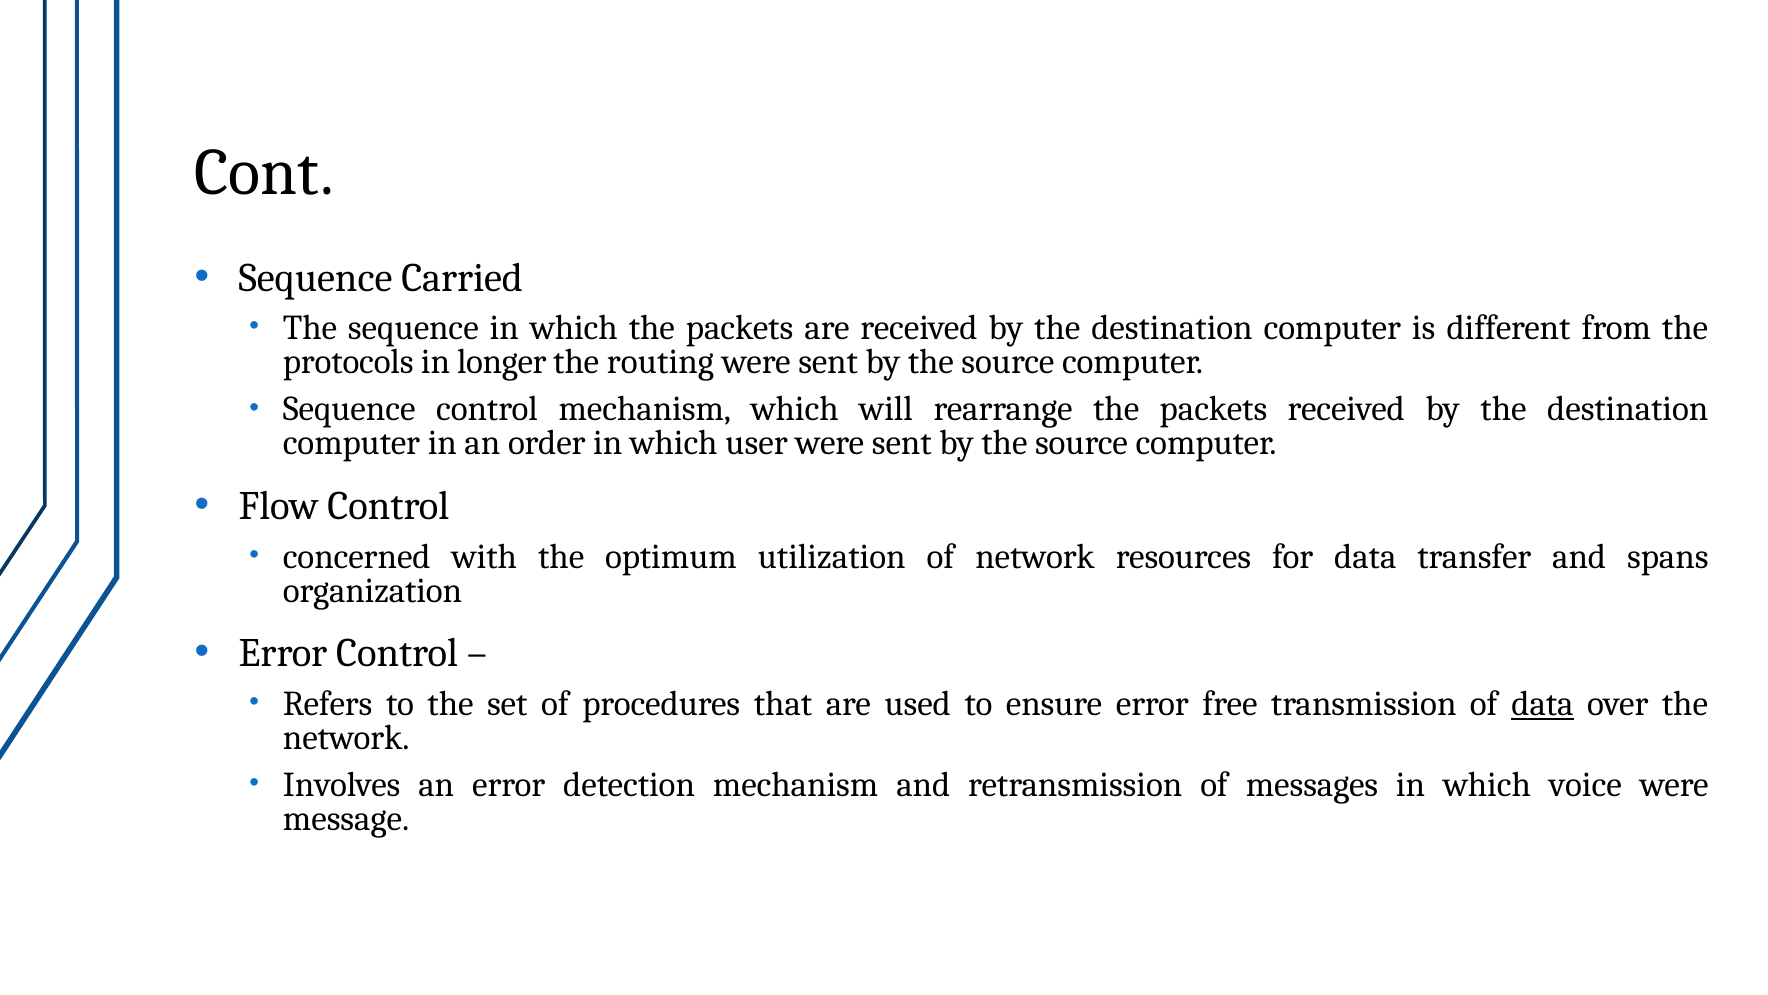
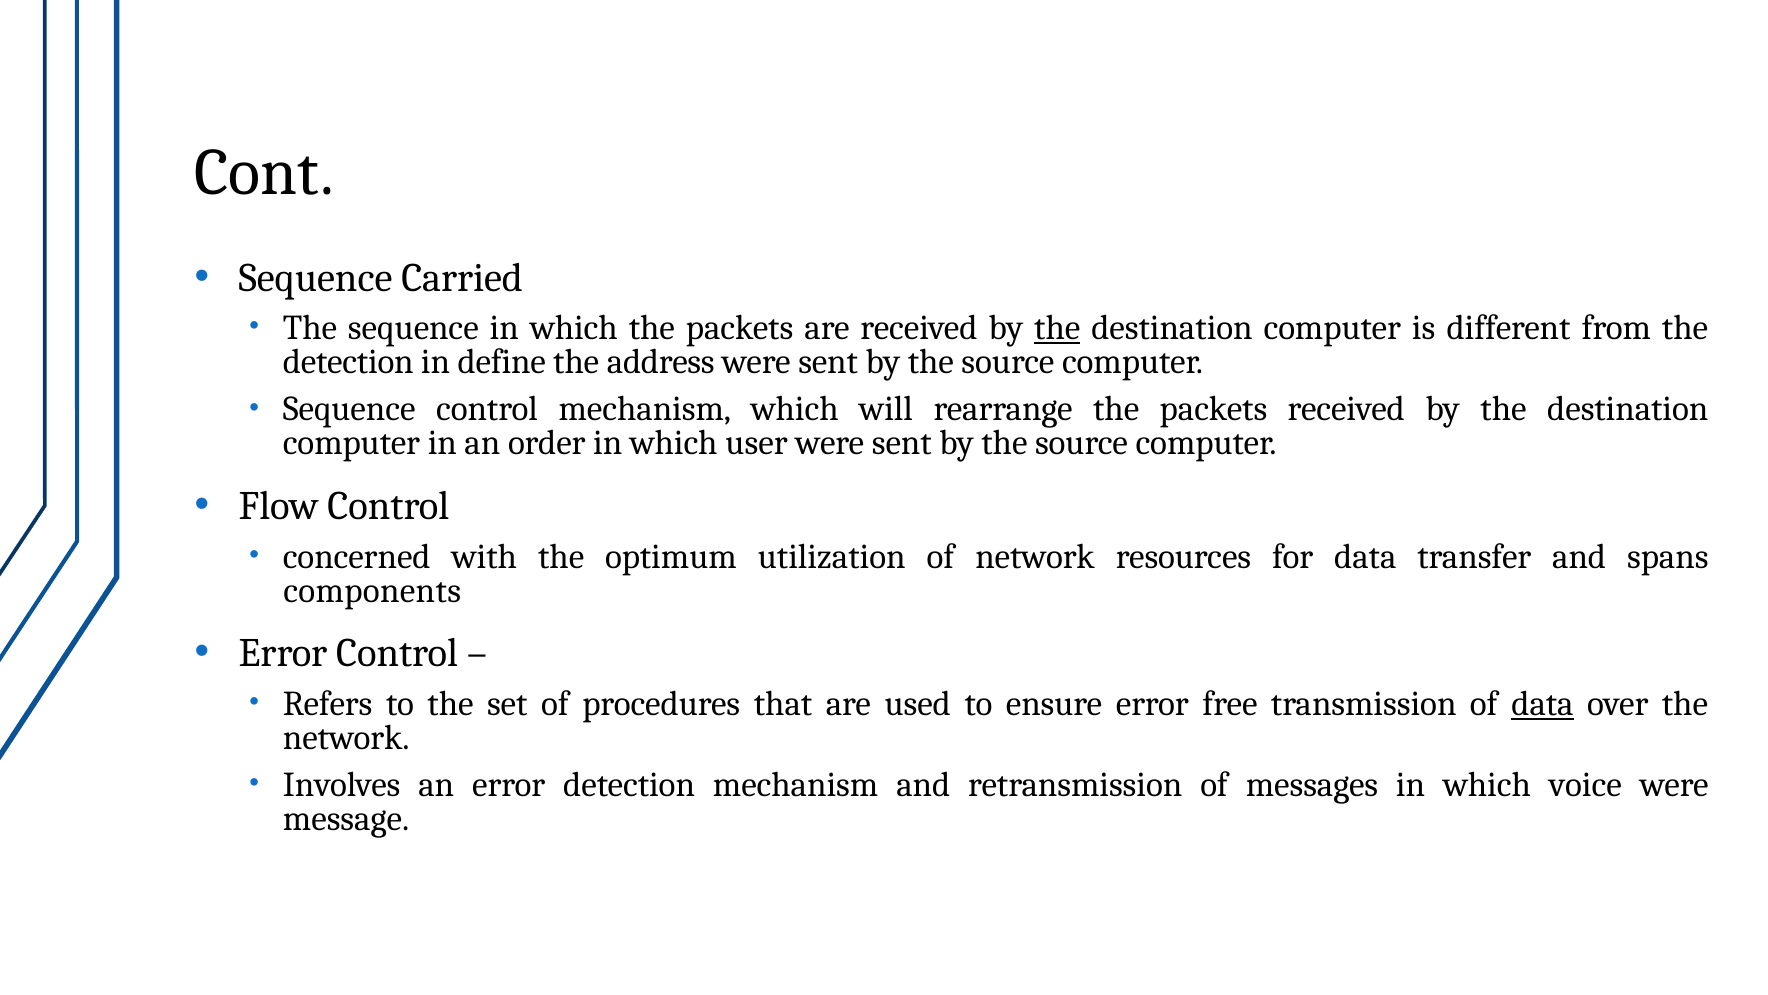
the underline: none -> present (1057, 328)
protocols: protocols -> detection (348, 362)
longer: longer -> define (502, 362)
routing: routing -> address (661, 362)
organization: organization -> components (372, 590)
